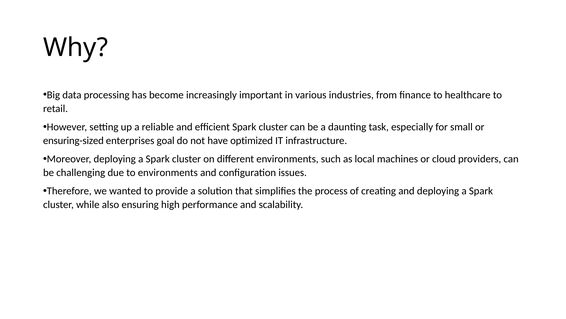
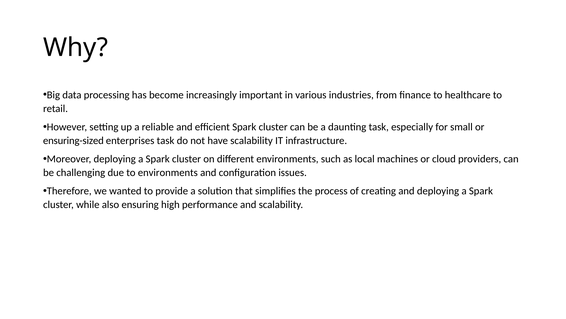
enterprises goal: goal -> task (166, 140)
have optimized: optimized -> scalability (252, 140)
